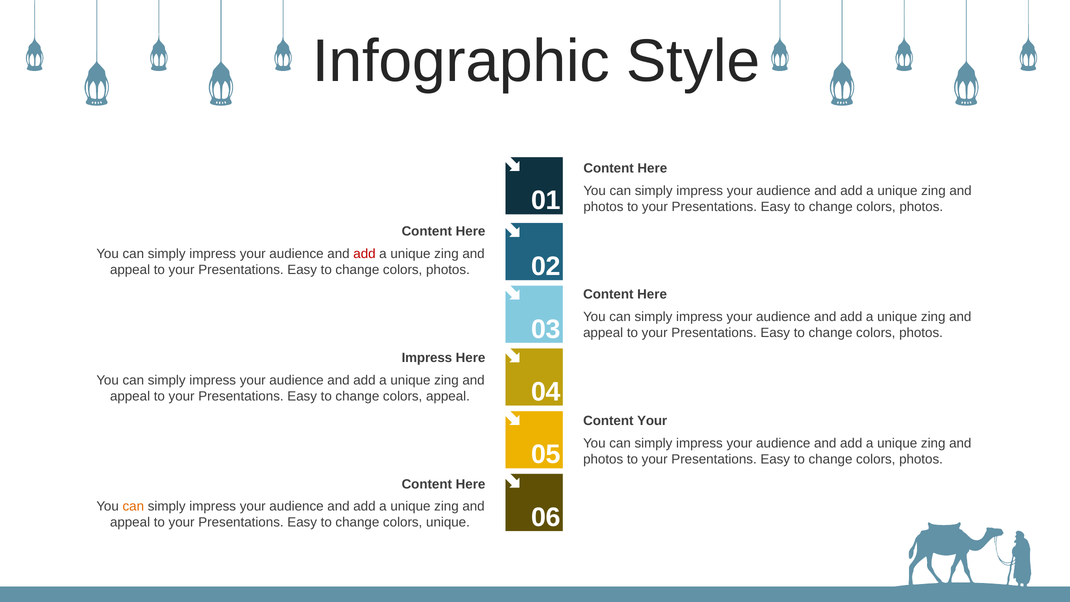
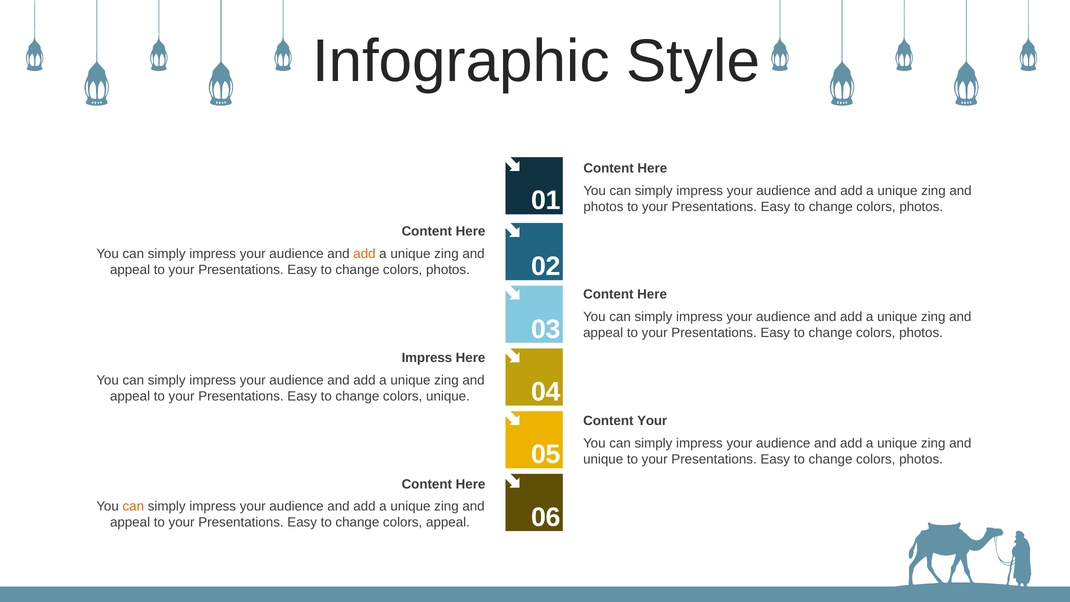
add colour: red -> orange (364, 254)
colors appeal: appeal -> unique (448, 396)
photos: photos -> unique (603, 459)
colors unique: unique -> appeal (448, 522)
